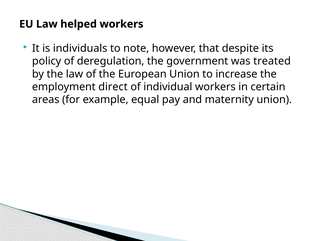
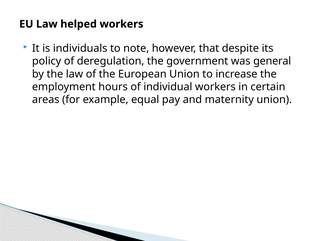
treated: treated -> general (272, 61)
direct: direct -> hours (113, 87)
